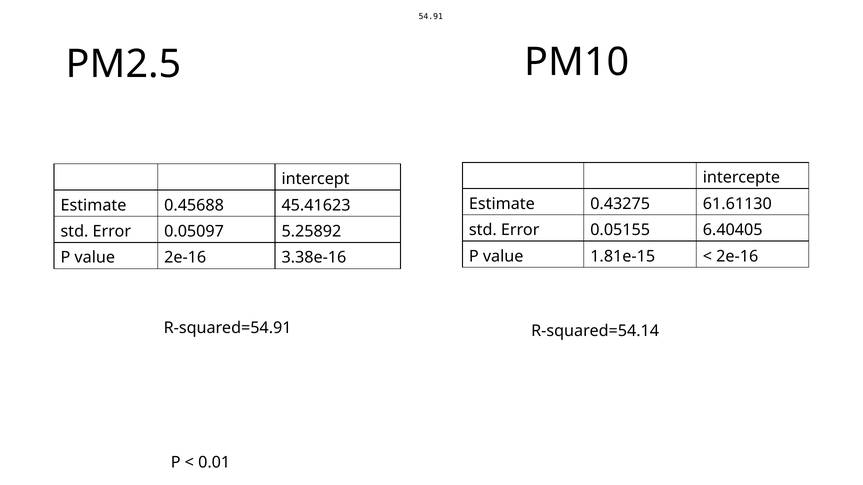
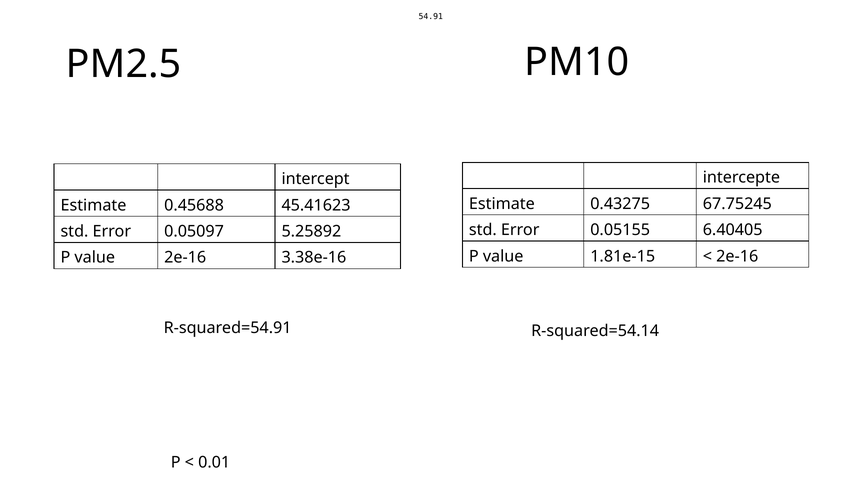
61.61130: 61.61130 -> 67.75245 (737, 204)
